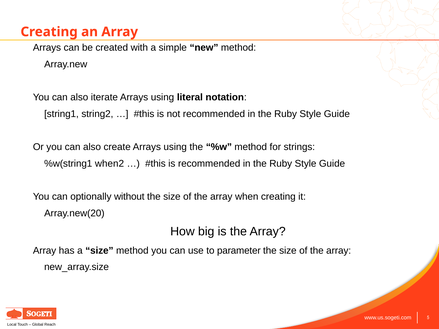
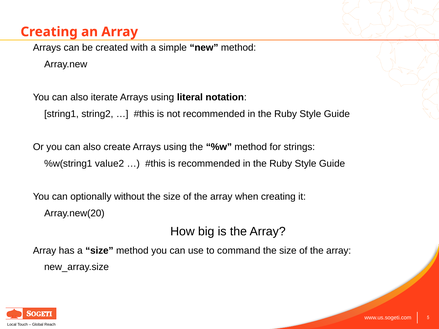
when2: when2 -> value2 (109, 164)
parameter: parameter -> command (239, 251)
